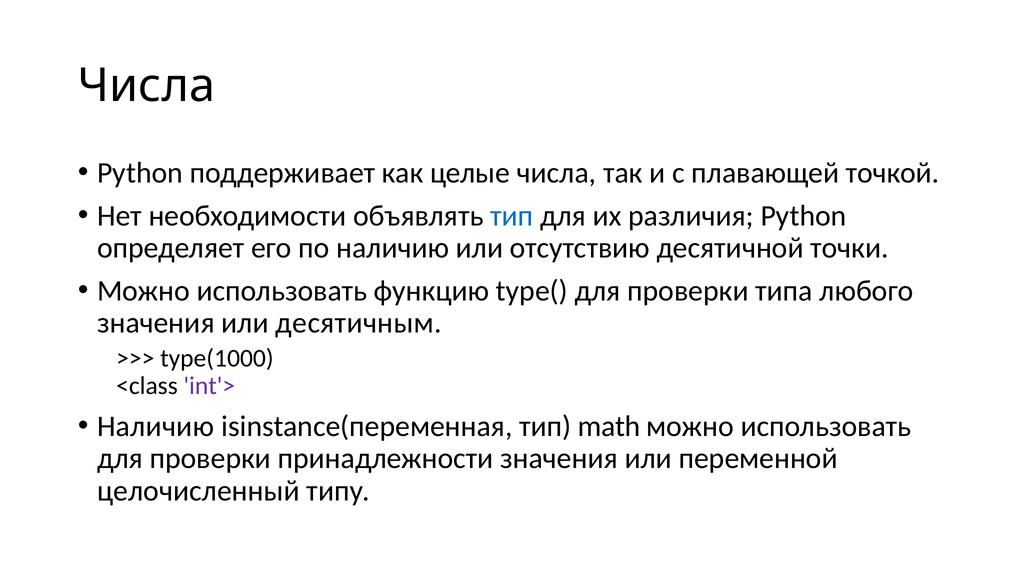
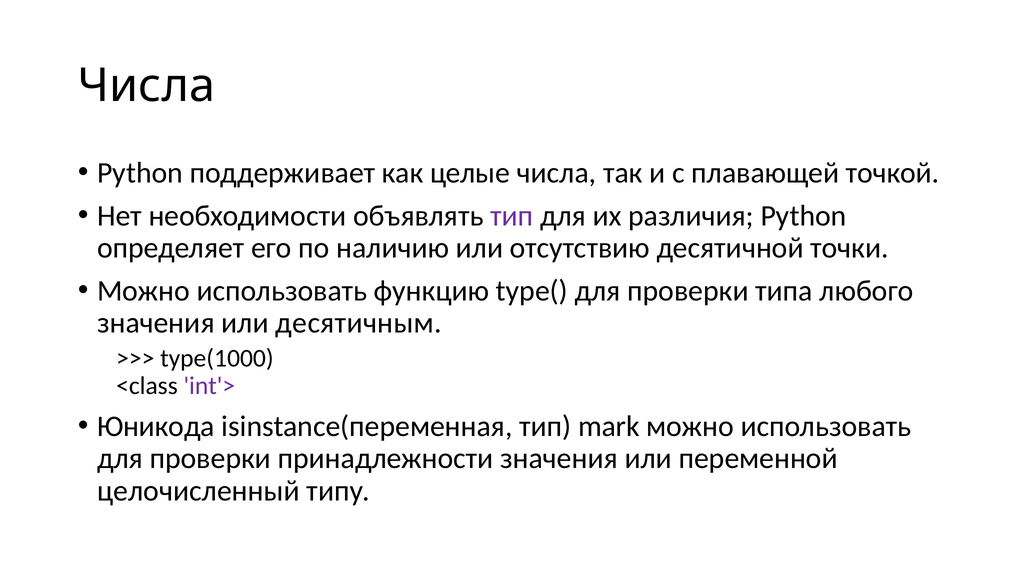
тип colour: blue -> purple (512, 216)
Наличию: Наличию -> Юникода (156, 426)
math: math -> mark (609, 426)
